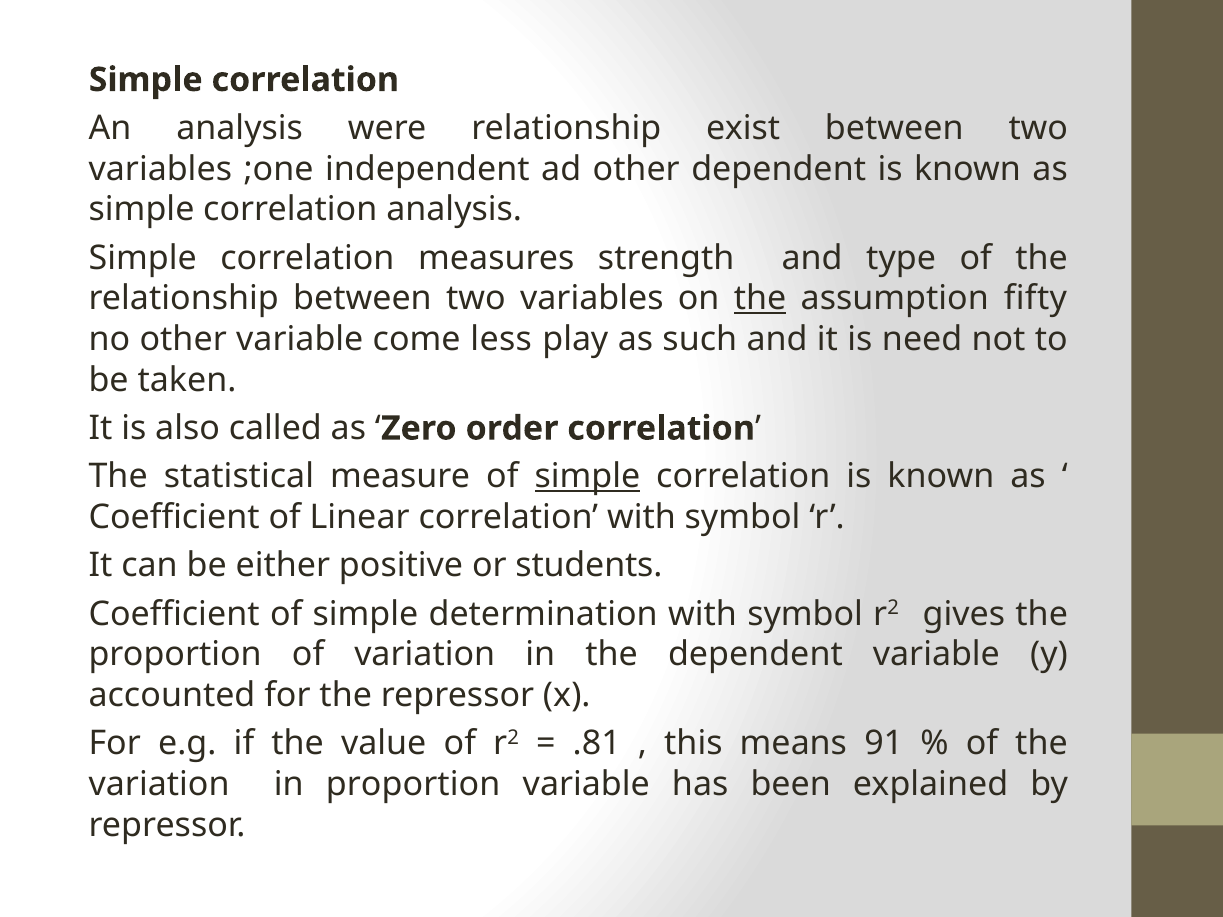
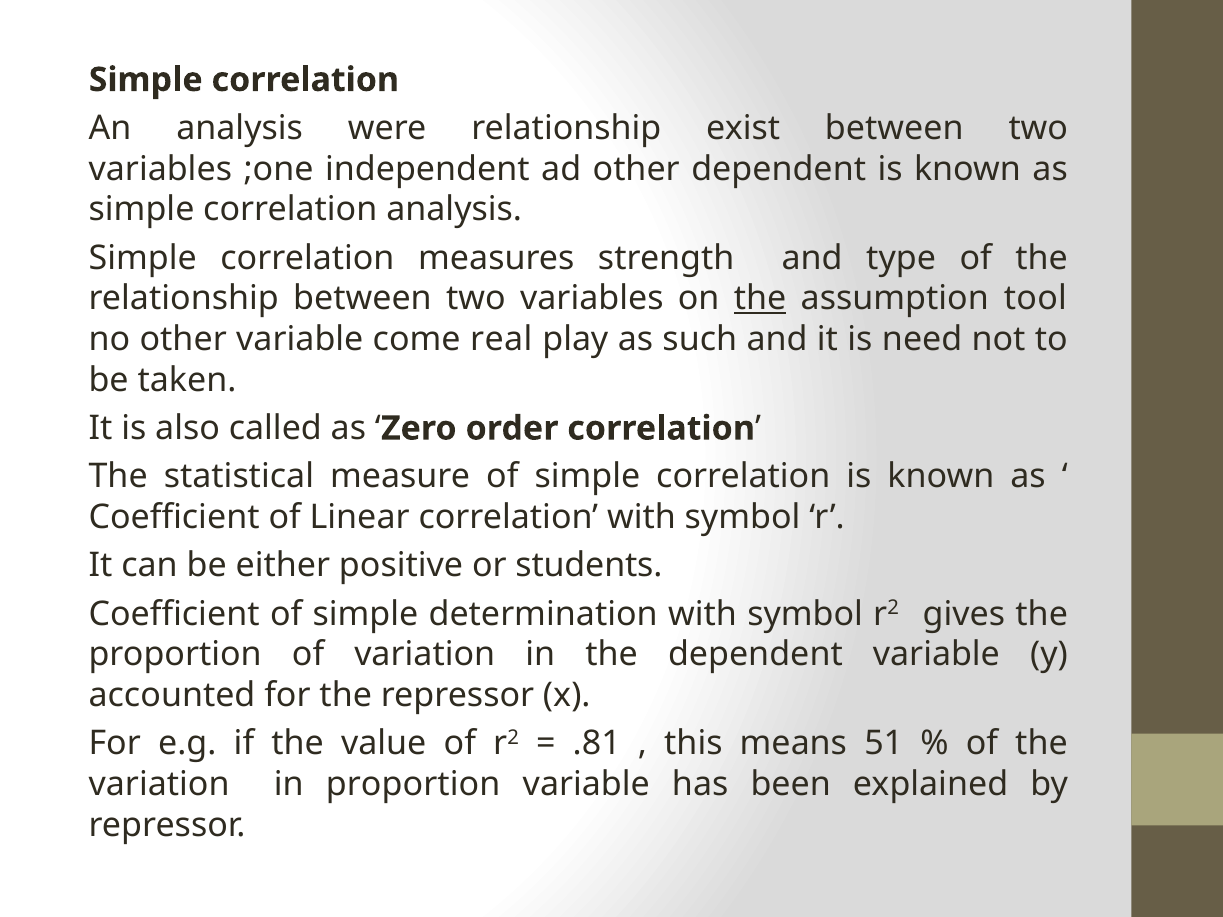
fifty: fifty -> tool (1035, 299)
less: less -> real (501, 339)
simple underline: present -> none (587, 477)
91: 91 -> 51 (884, 744)
